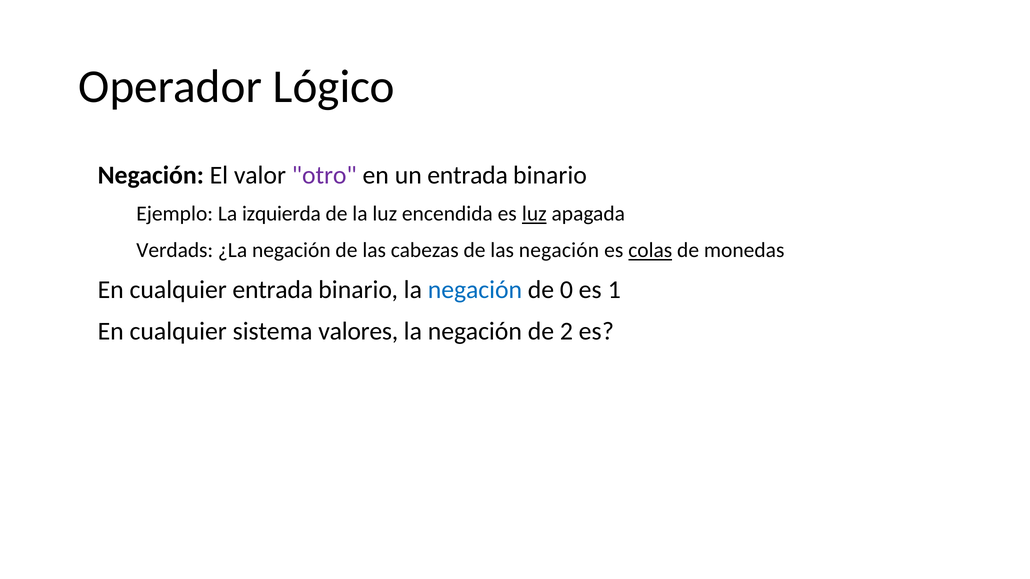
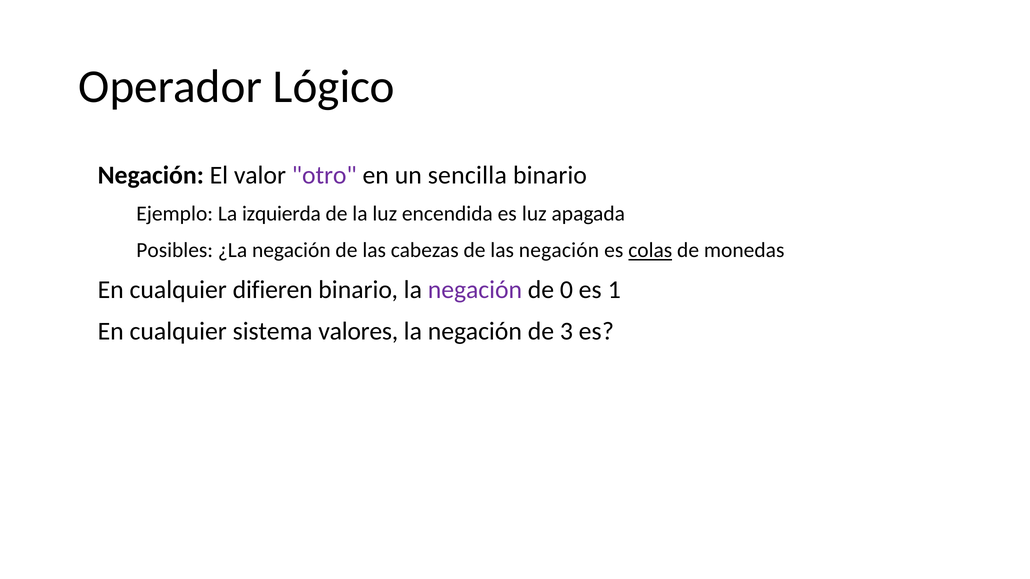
un entrada: entrada -> sencilla (467, 175)
luz underline: present -> none (534, 214)
Verdads: Verdads -> Posibles (175, 251)
cualquier entrada: entrada -> difieren (273, 290)
negación colour: blue -> purple (475, 290)
2: 2 -> 3 (566, 332)
